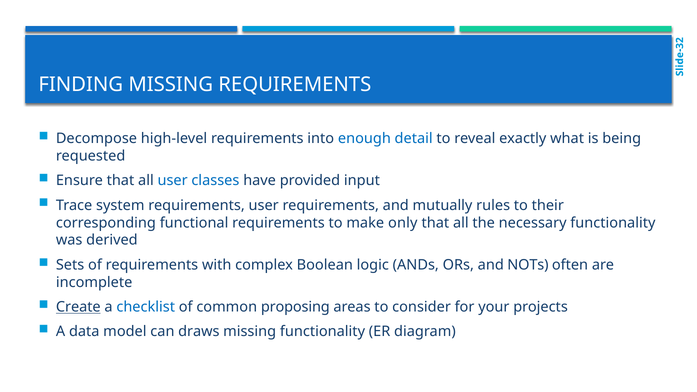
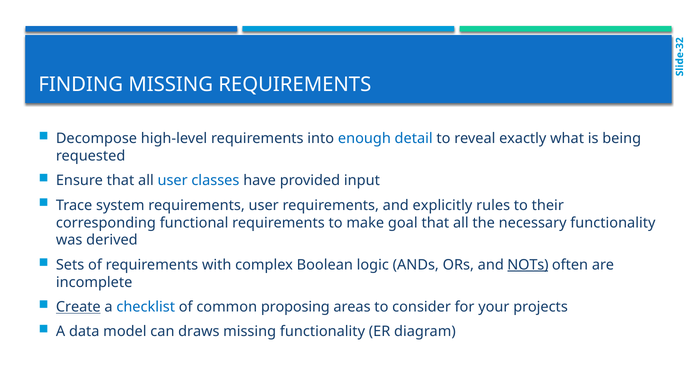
mutually: mutually -> explicitly (442, 205)
only: only -> goal (403, 223)
NOTs underline: none -> present (528, 265)
